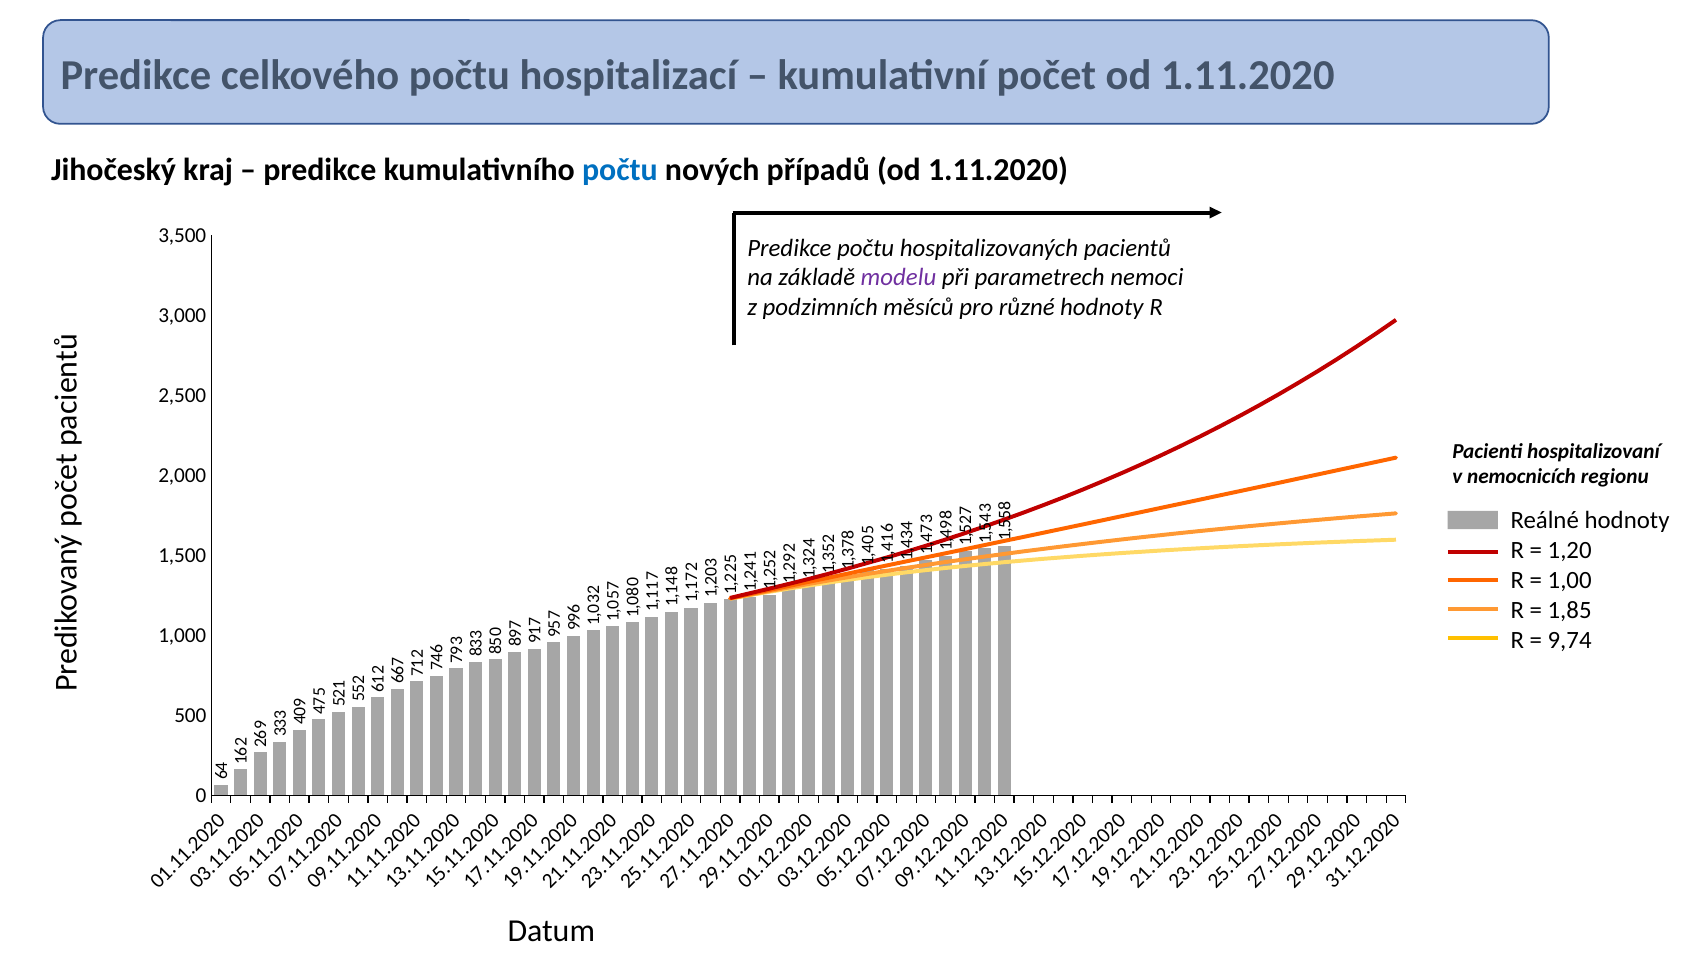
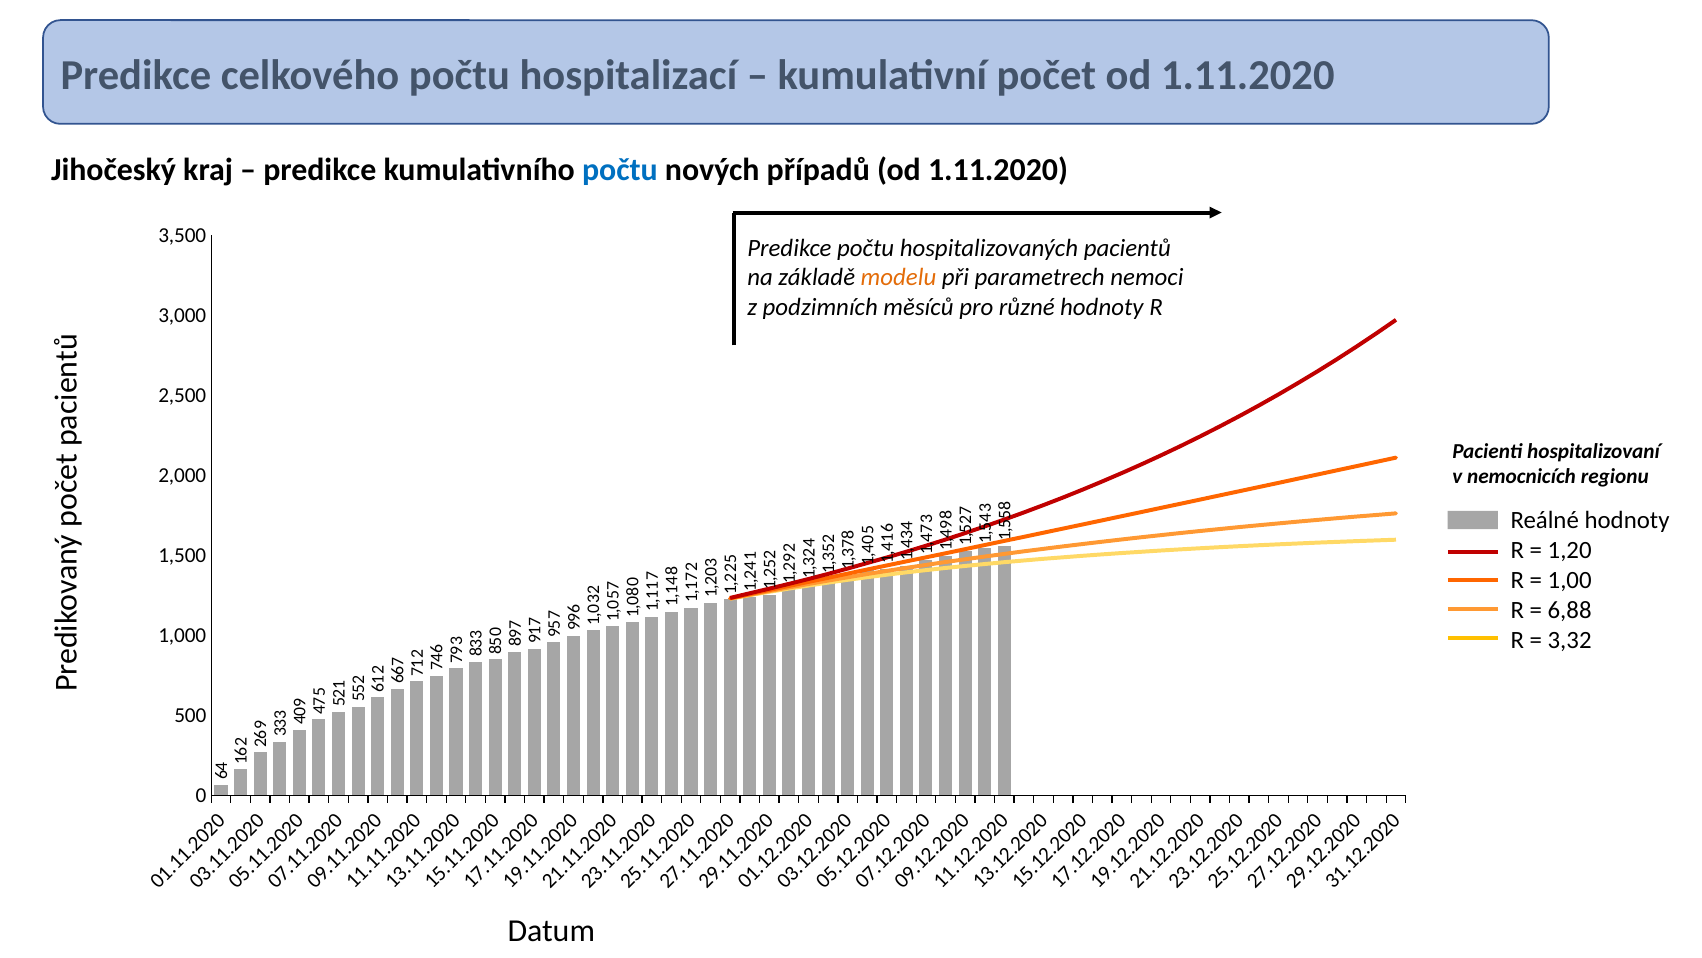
modelu colour: purple -> orange (898, 278)
1,85: 1,85 -> 6,88 (1570, 610)
9,74: 9,74 -> 3,32 (1570, 640)
